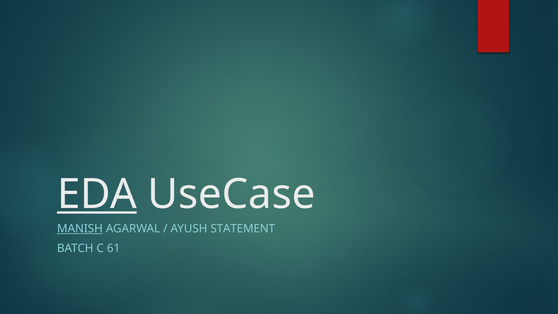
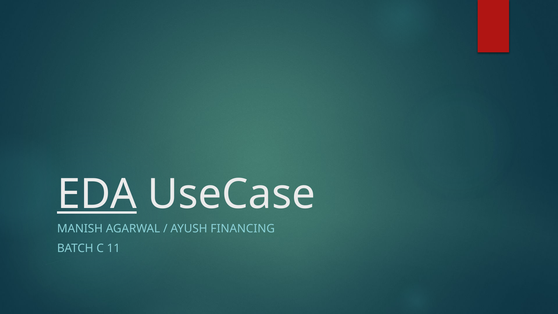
MANISH underline: present -> none (80, 229)
STATEMENT: STATEMENT -> FINANCING (243, 229)
61: 61 -> 11 (114, 248)
